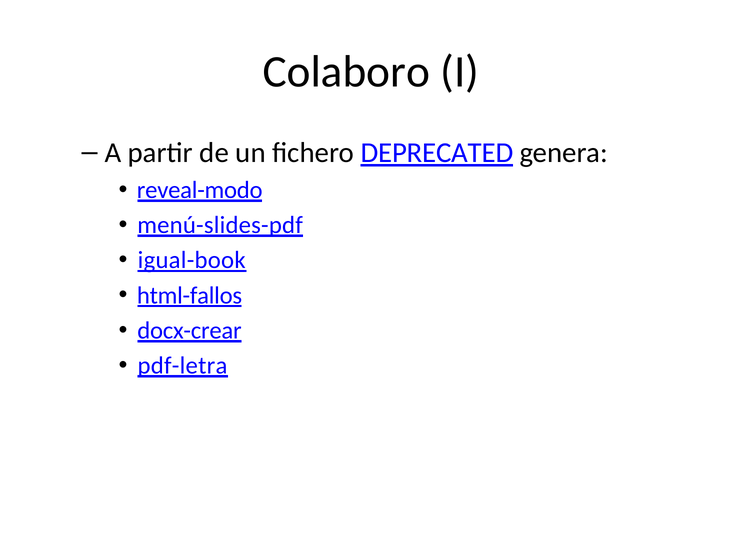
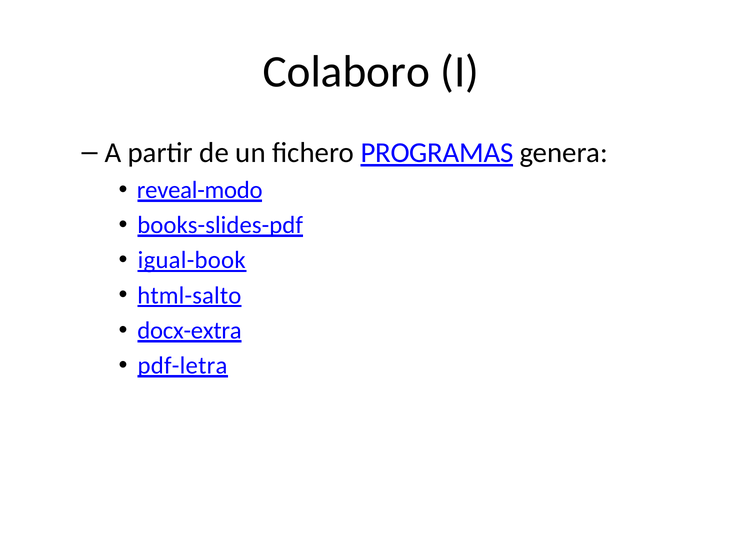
DEPRECATED: DEPRECATED -> PROGRAMAS (437, 153)
menú-slides-pdf: menú-slides-pdf -> books-slides-pdf (220, 225)
html-fallos: html-fallos -> html-salto (189, 296)
docx-crear: docx-crear -> docx-extra (189, 331)
